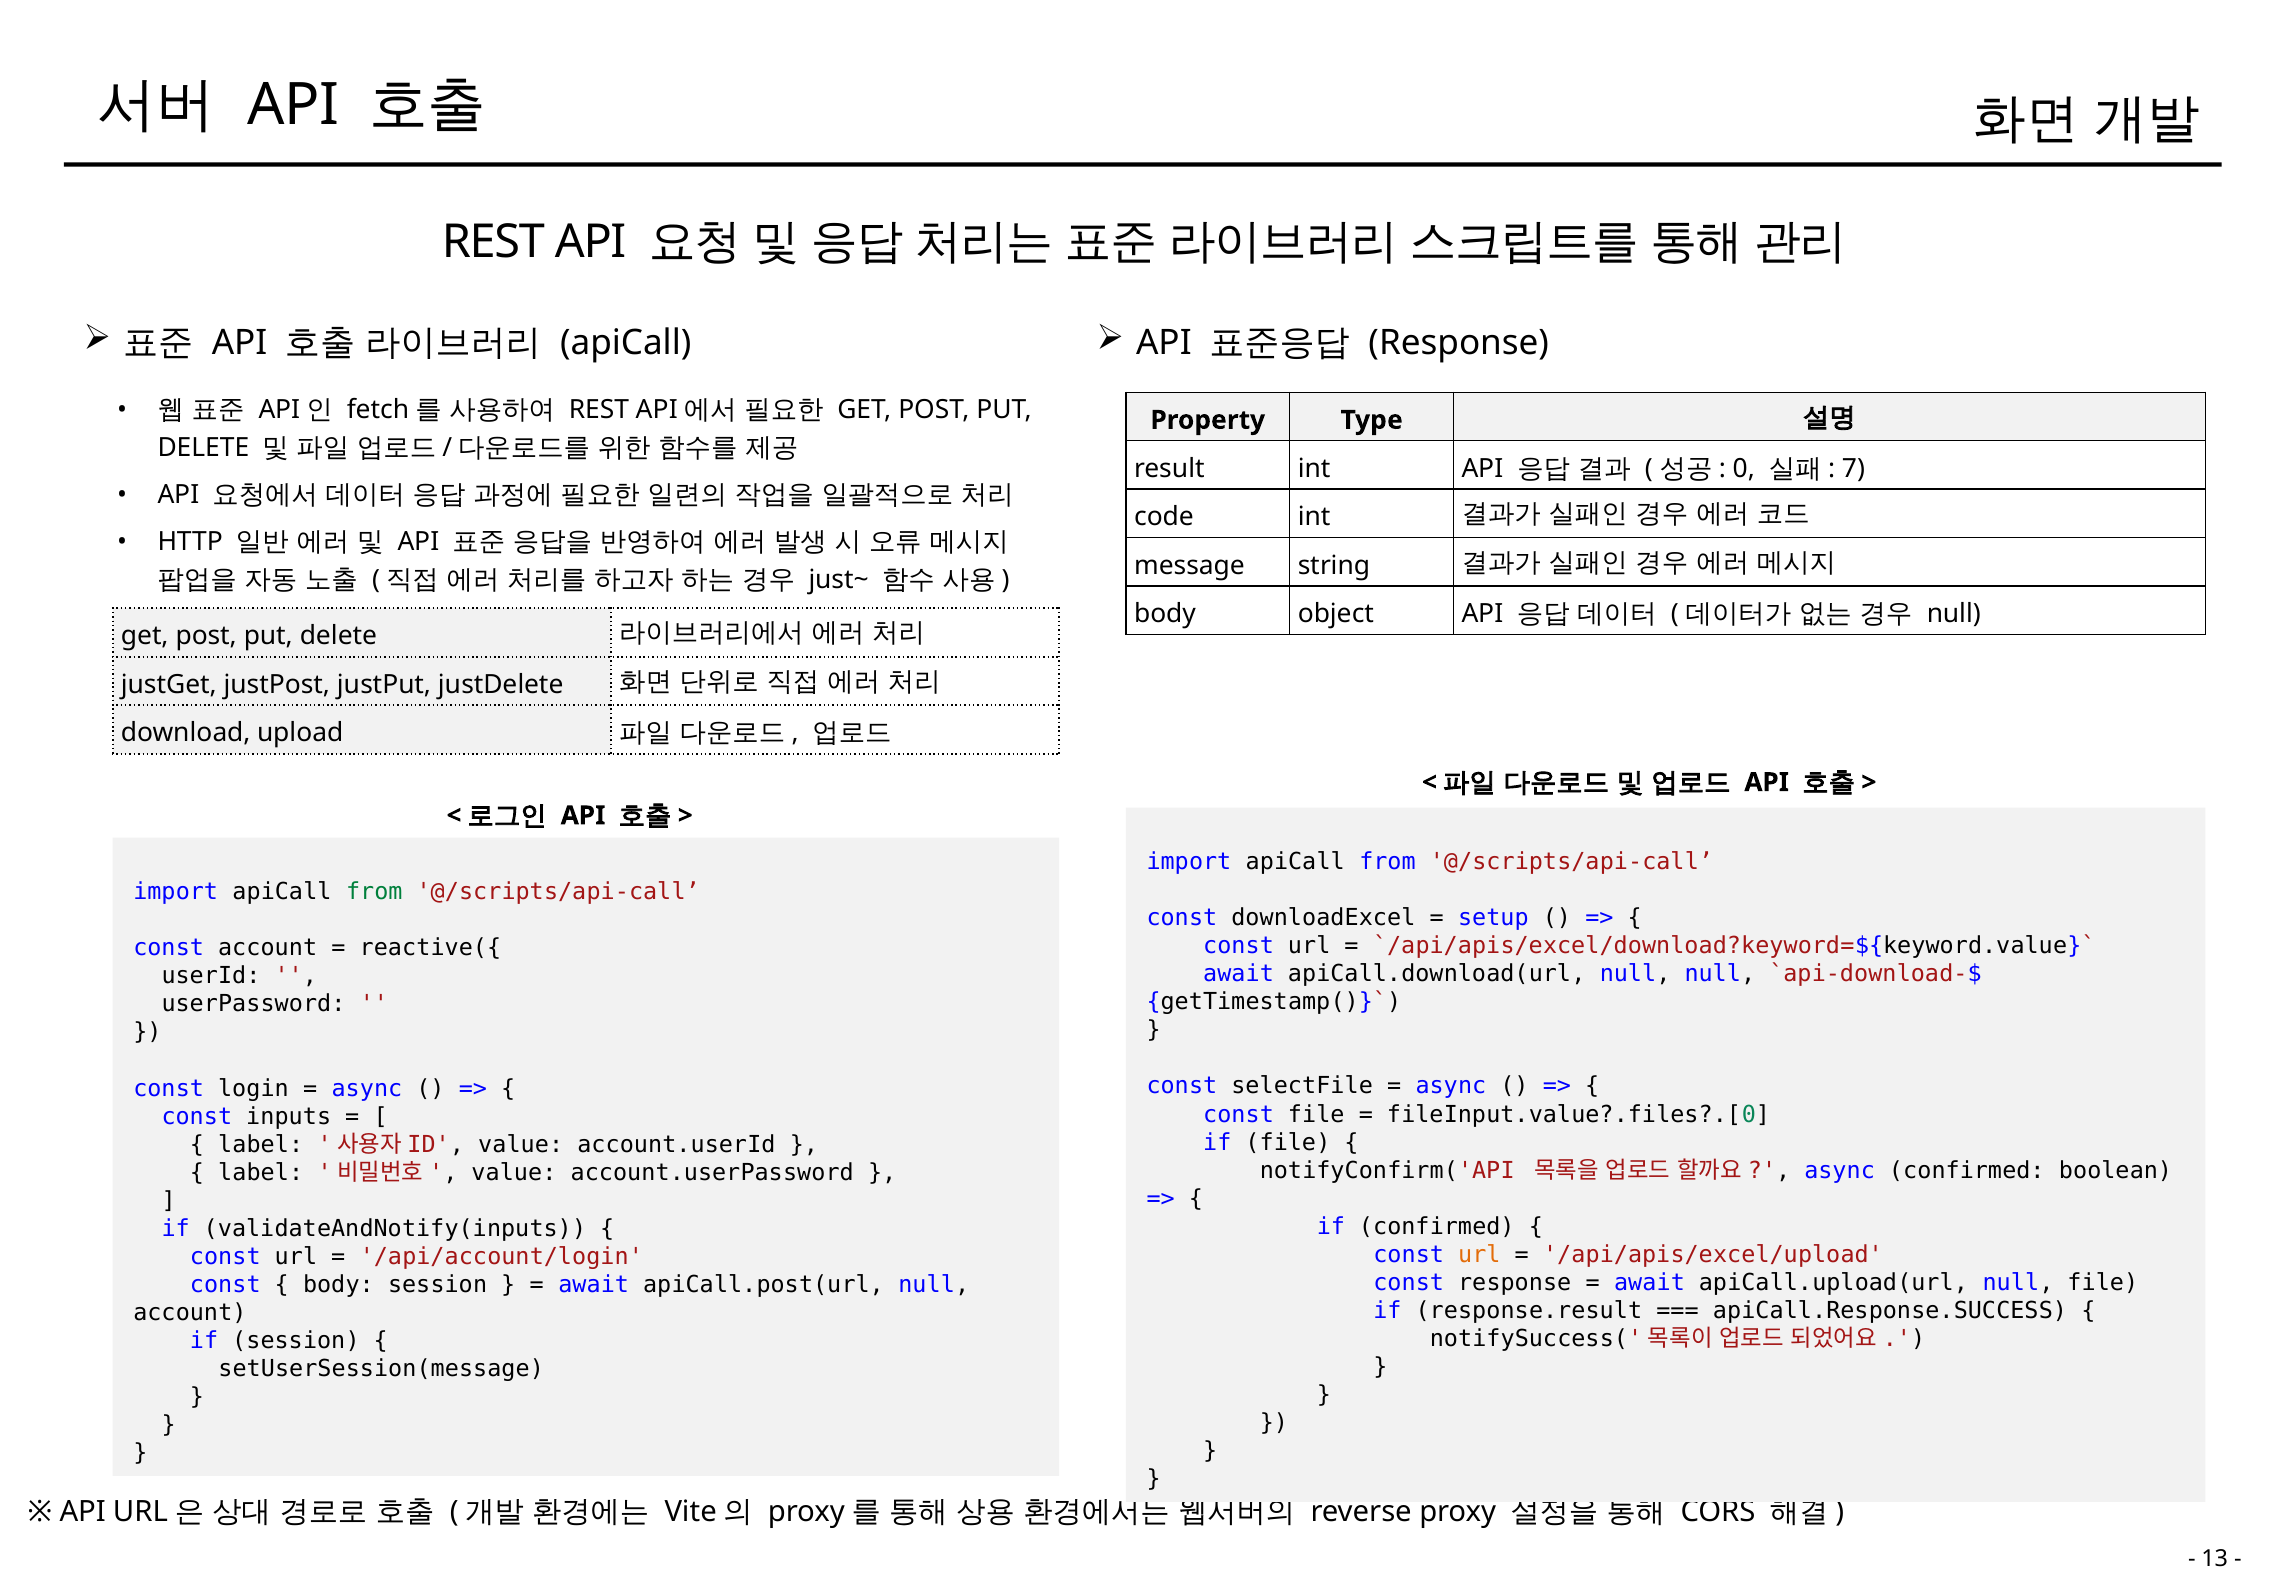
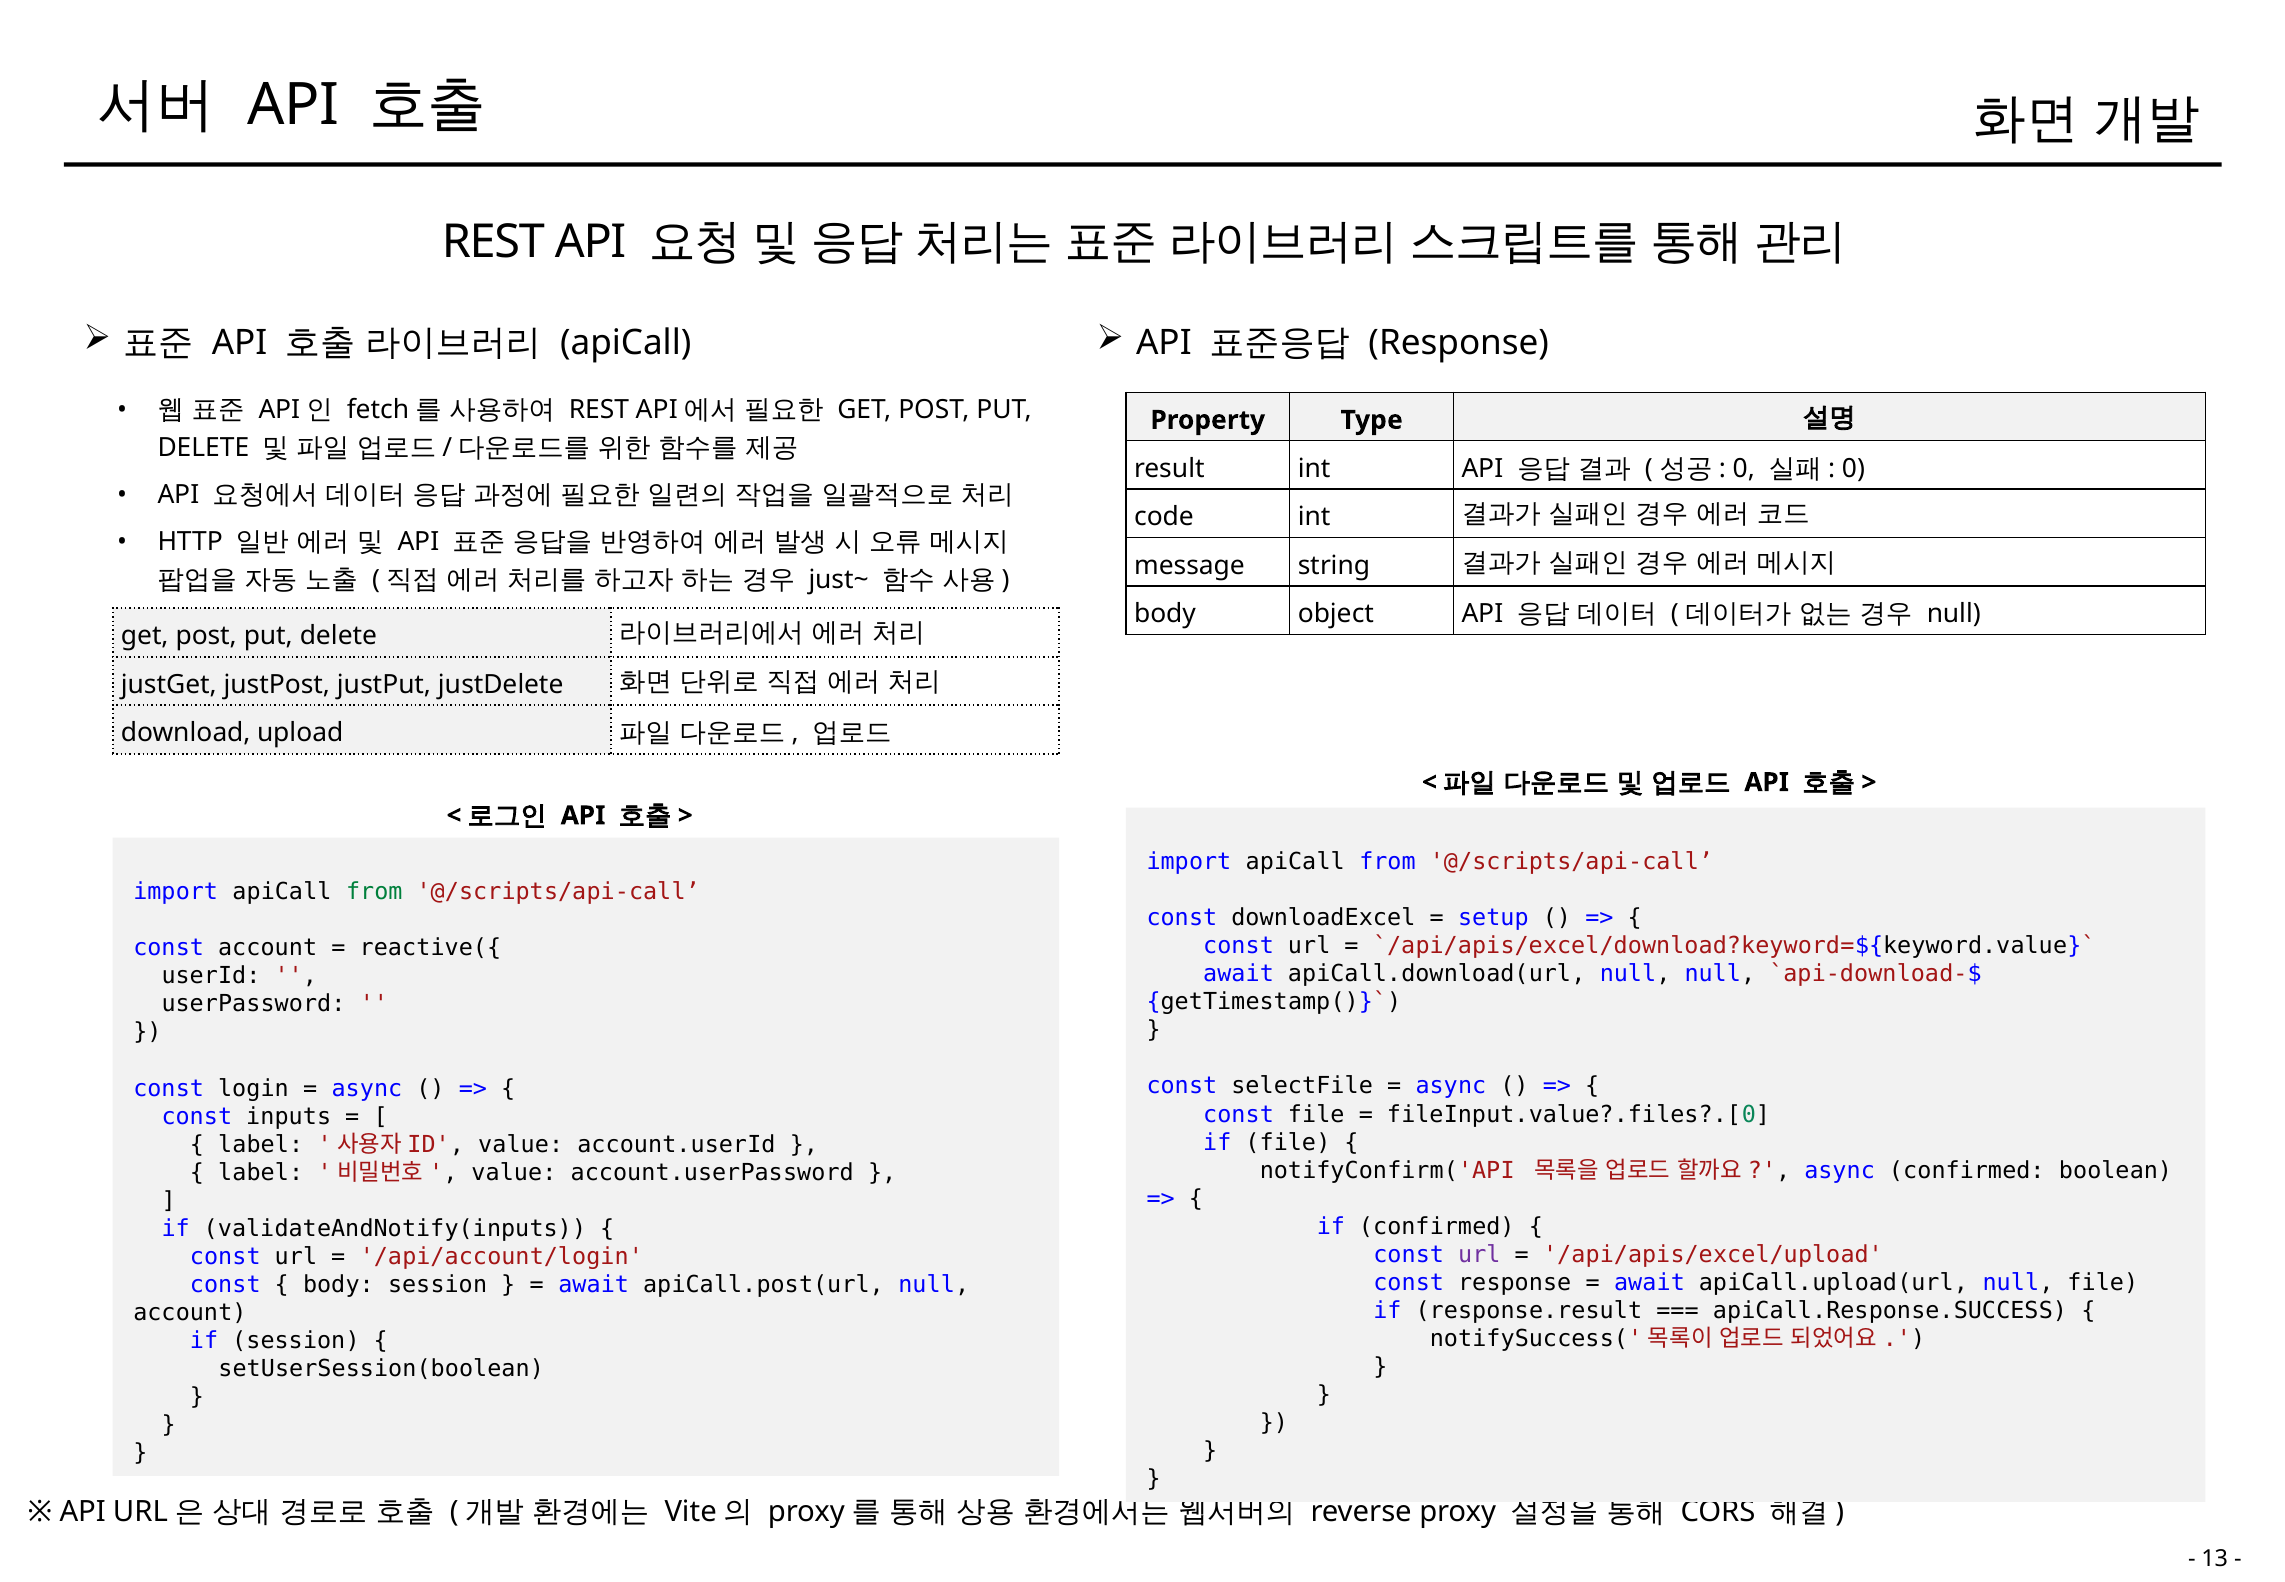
7: 7 -> 0 (1853, 468)
url colour: orange -> purple (1479, 1255)
setUserSession(message: setUserSession(message -> setUserSession(boolean (381, 1369)
